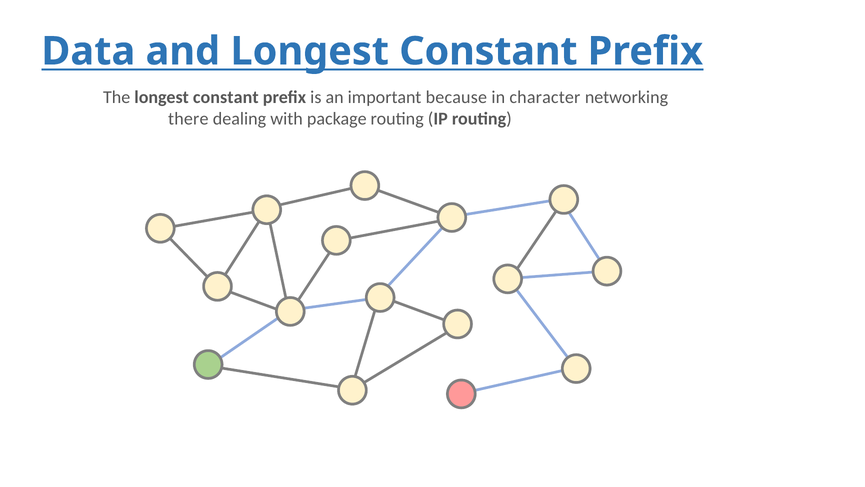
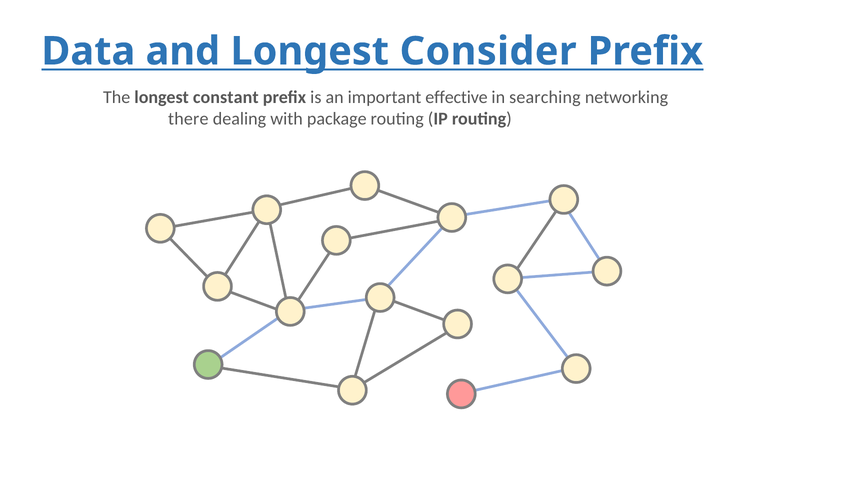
and Longest Constant: Constant -> Consider (488, 51)
because: because -> effective (457, 97)
character: character -> searching (545, 97)
